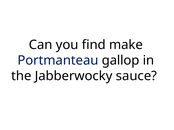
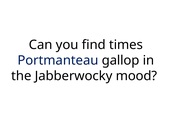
make: make -> times (126, 45)
sauce: sauce -> mood (136, 76)
